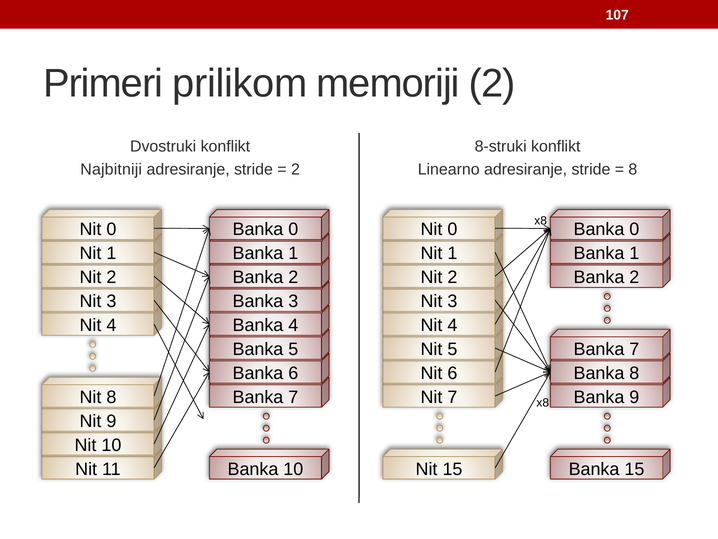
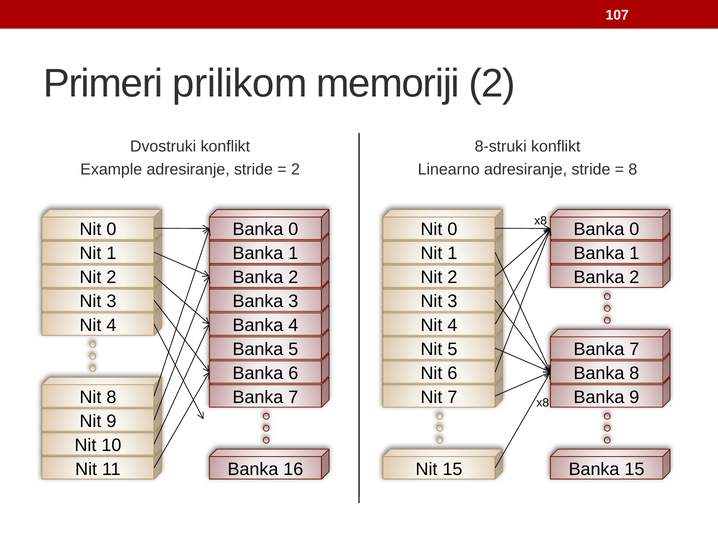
Najbitniji: Najbitniji -> Example (111, 169)
Banka 10: 10 -> 16 (293, 469)
